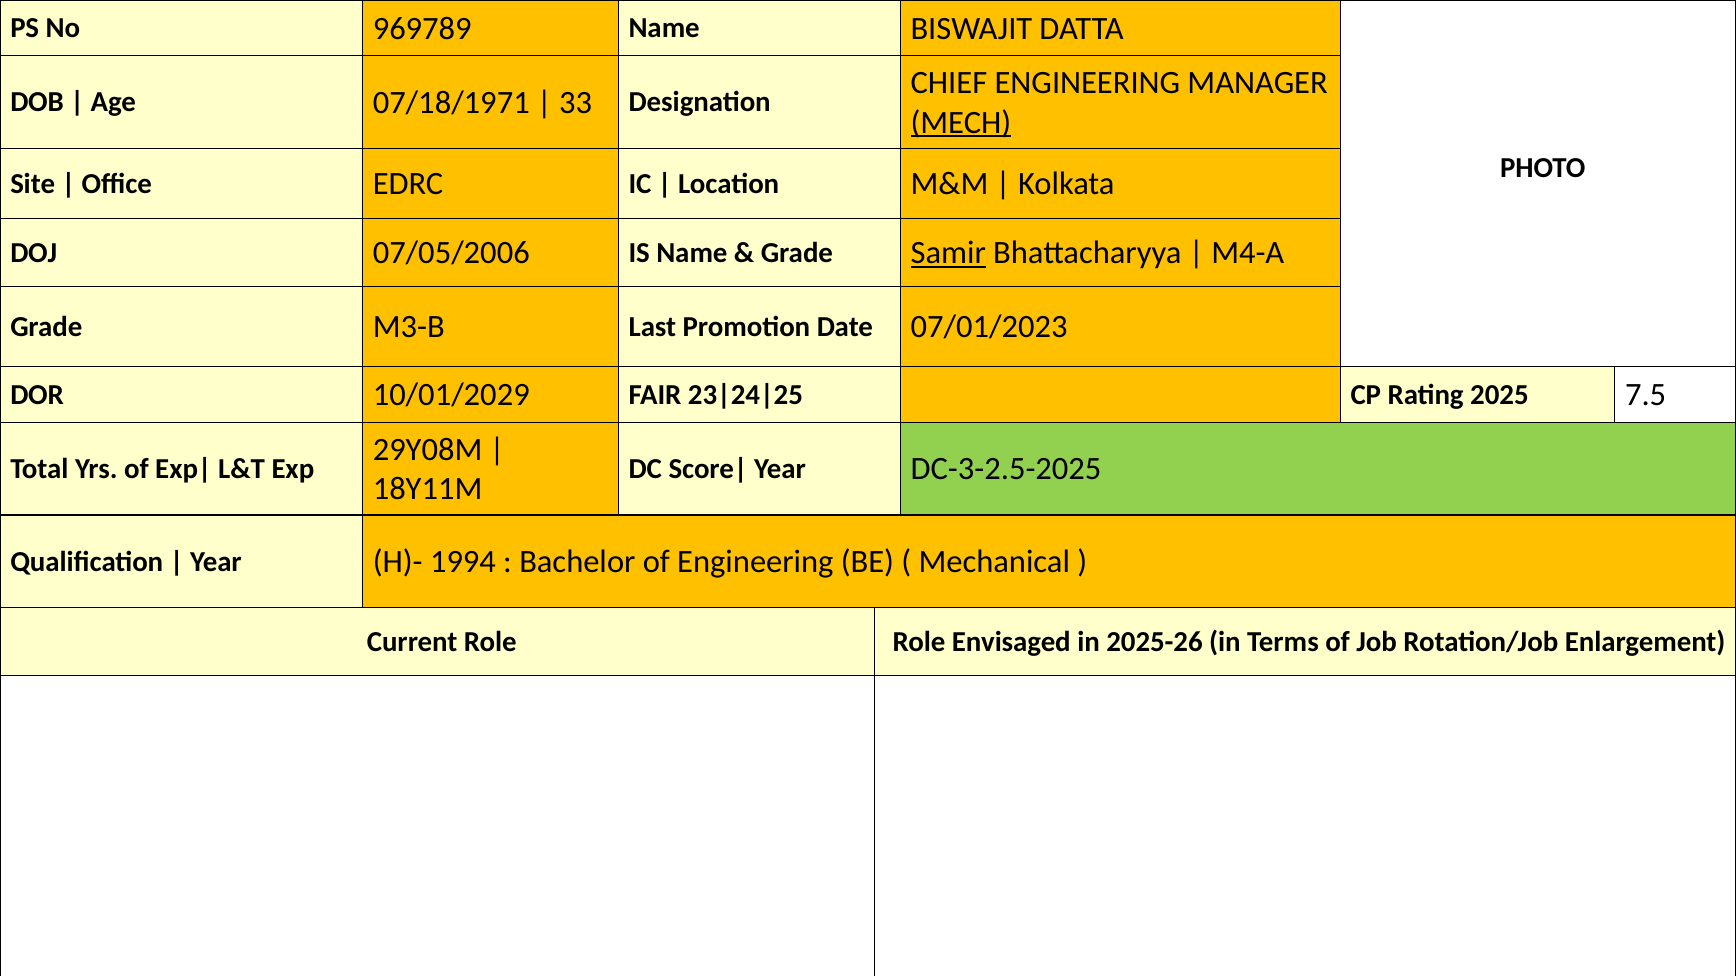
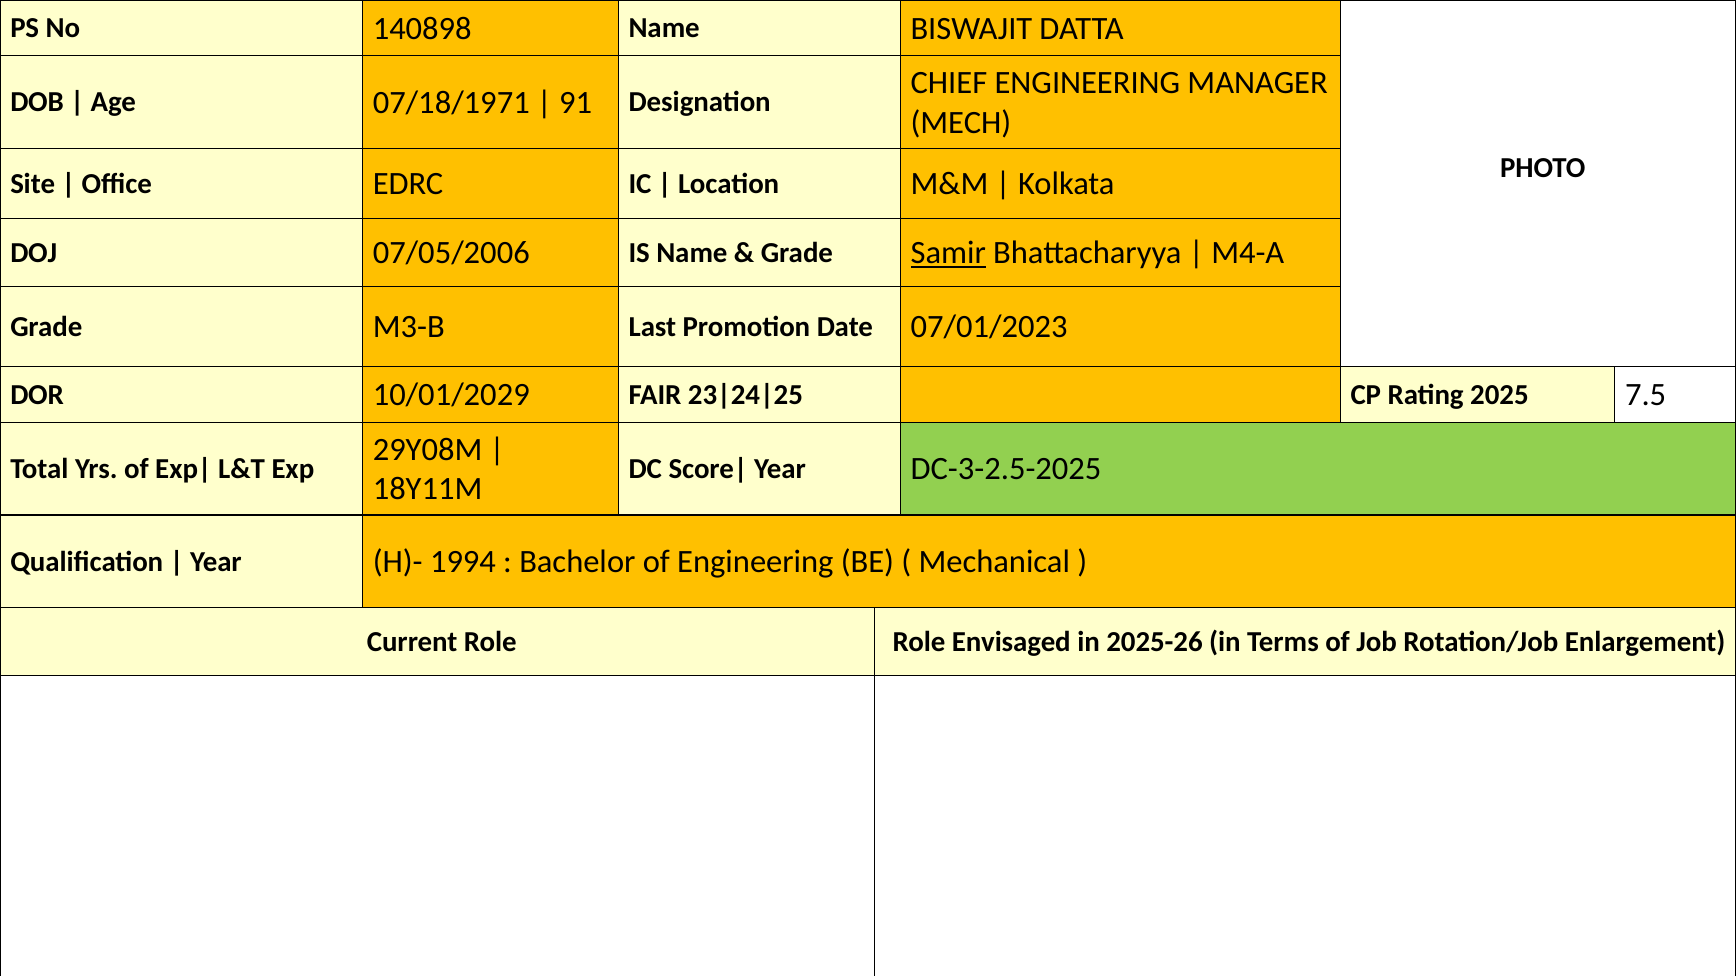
969789: 969789 -> 140898 (422, 28)
33: 33 -> 91 (576, 102)
MECH underline: present -> none (961, 122)
